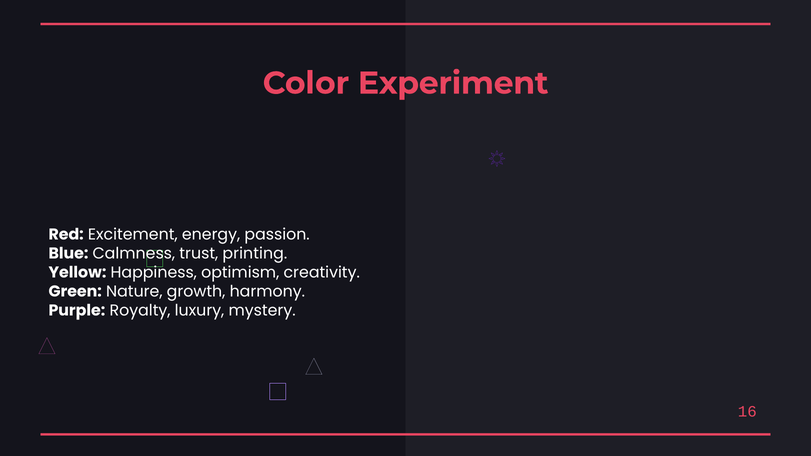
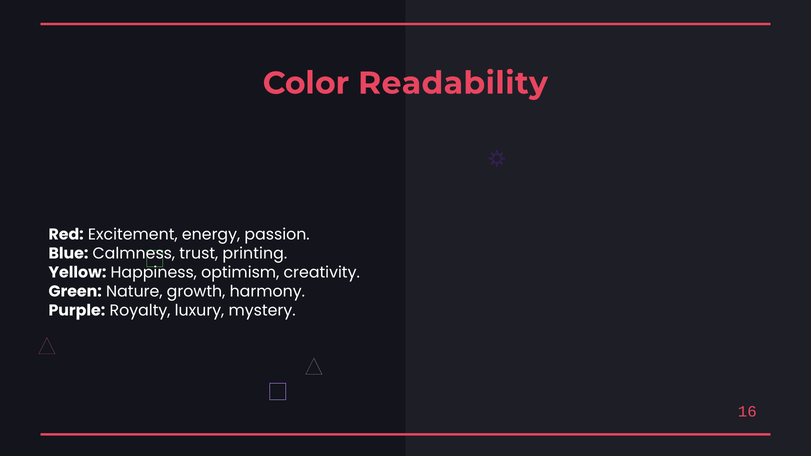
Experiment: Experiment -> Readability (453, 83)
